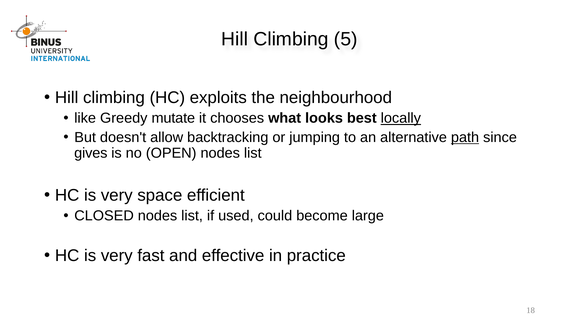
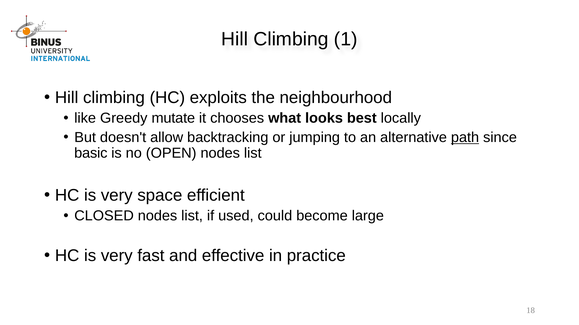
5: 5 -> 1 (346, 39)
locally underline: present -> none (401, 118)
gives: gives -> basic (91, 153)
